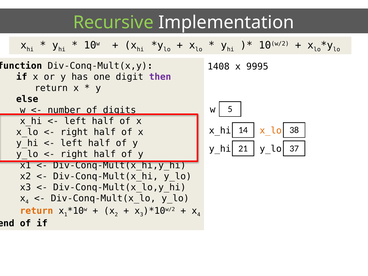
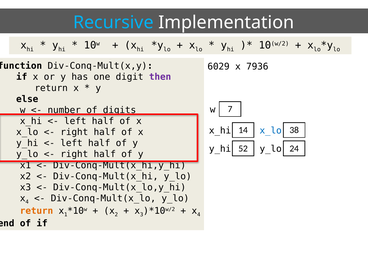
Recursive colour: light green -> light blue (113, 22)
1408: 1408 -> 6029 (219, 67)
9995: 9995 -> 7936 (257, 67)
5: 5 -> 7 (230, 109)
x_lo colour: orange -> blue (271, 131)
21: 21 -> 52 (243, 149)
37: 37 -> 24 (294, 149)
